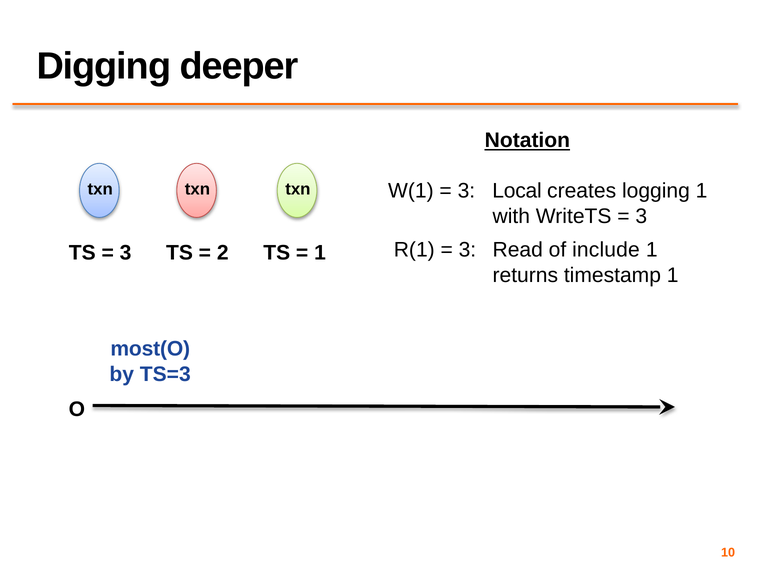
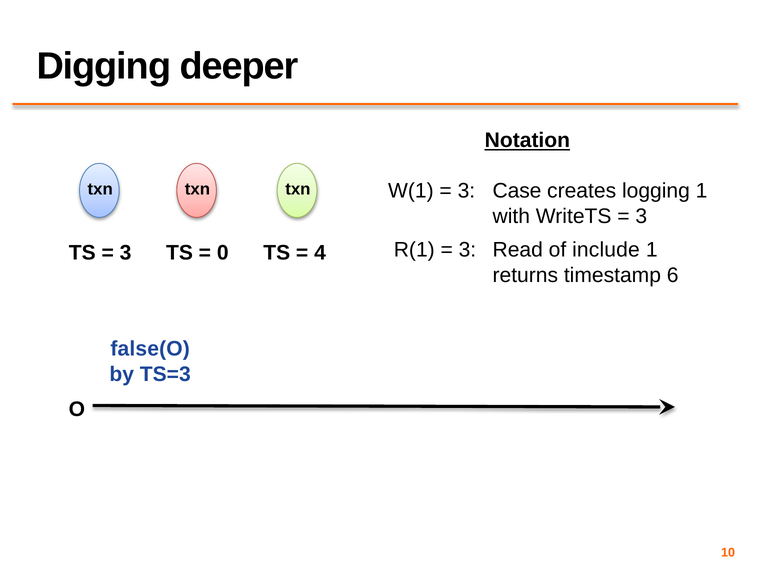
Local: Local -> Case (517, 191)
2: 2 -> 0 (223, 253)
1: 1 -> 4 (320, 253)
timestamp 1: 1 -> 6 (673, 275)
most(O: most(O -> false(O (150, 349)
